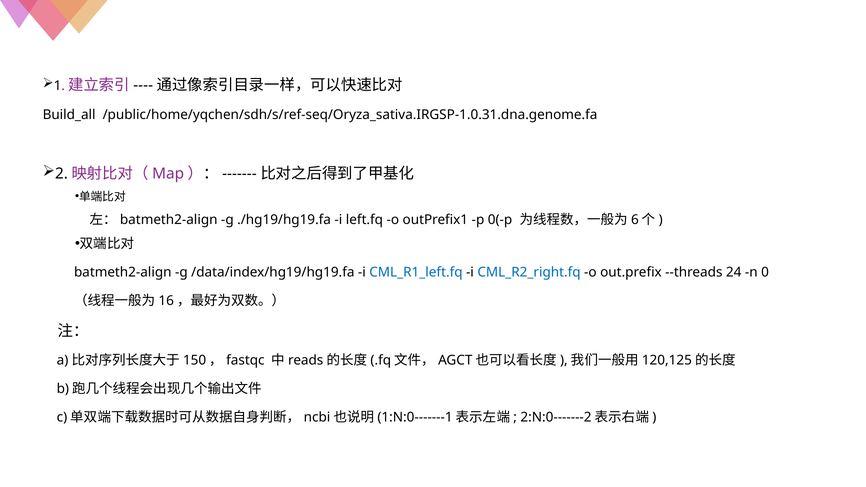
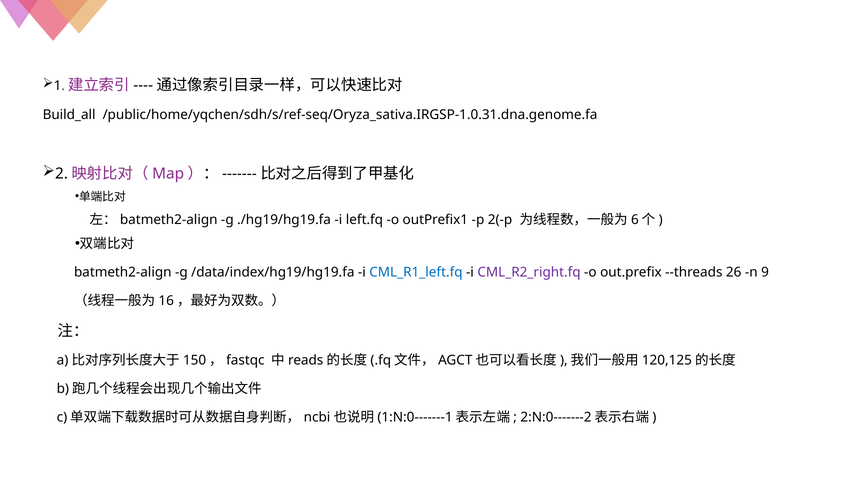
0(-p: 0(-p -> 2(-p (500, 220)
CML_R2_right.fq colour: blue -> purple (529, 272)
24: 24 -> 26 (734, 272)
0: 0 -> 9 (765, 272)
